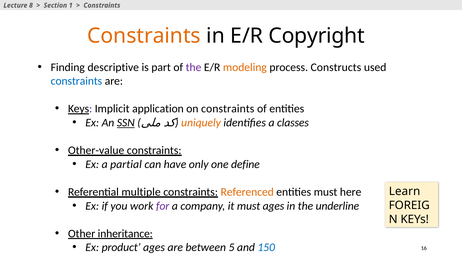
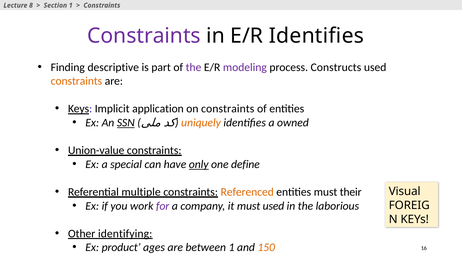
Constraints colour: orange -> purple (144, 36)
E/R Copyright: Copyright -> Identifies (316, 36)
modeling colour: orange -> purple (245, 67)
constraints colour: blue -> orange (76, 81)
classes: classes -> owned (293, 123)
Other-value: Other-value -> Union-value (96, 150)
partial: partial -> special (126, 164)
only underline: none -> present (199, 164)
here: here -> their (351, 192)
Learn: Learn -> Visual (405, 191)
must ages: ages -> used (273, 206)
underline: underline -> laborious (337, 206)
inheritance: inheritance -> identifying (125, 233)
between 5: 5 -> 1 (232, 247)
150 colour: blue -> orange (266, 247)
